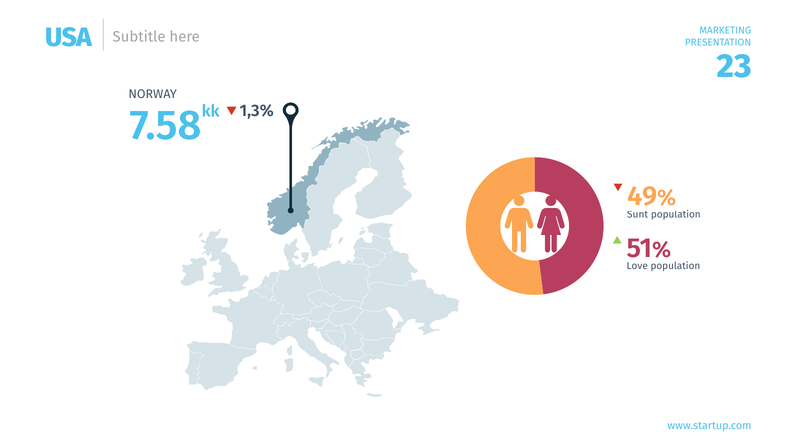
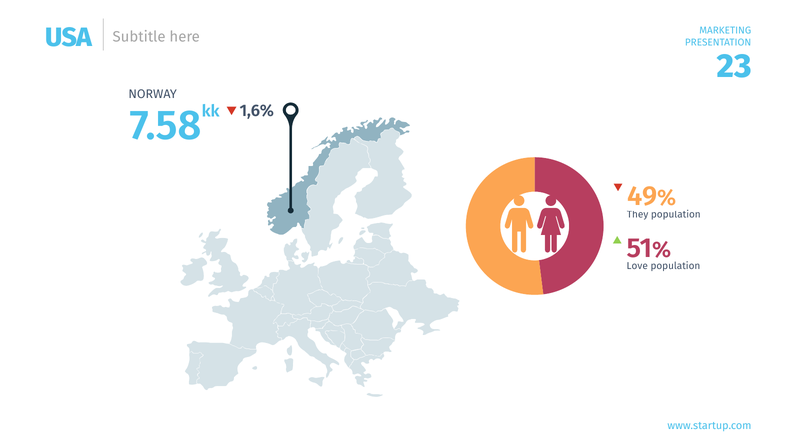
1,3%: 1,3% -> 1,6% (257, 111)
Sunt: Sunt -> They (638, 214)
